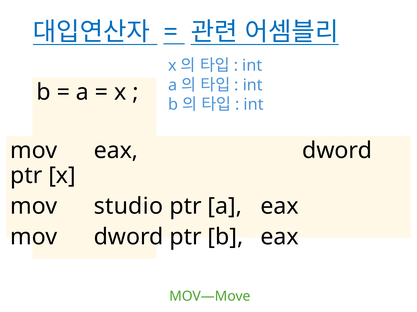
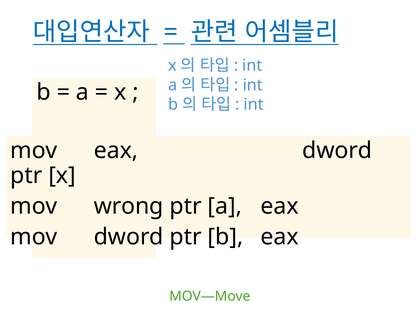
studio: studio -> wrong (129, 207)
